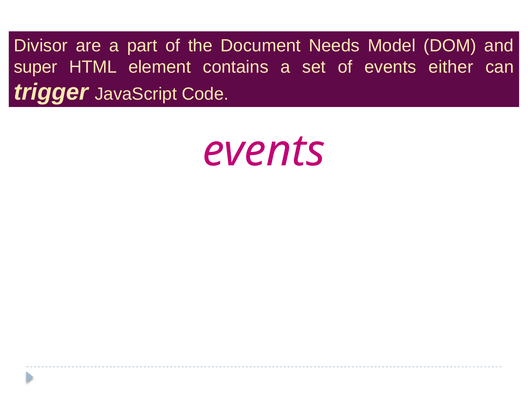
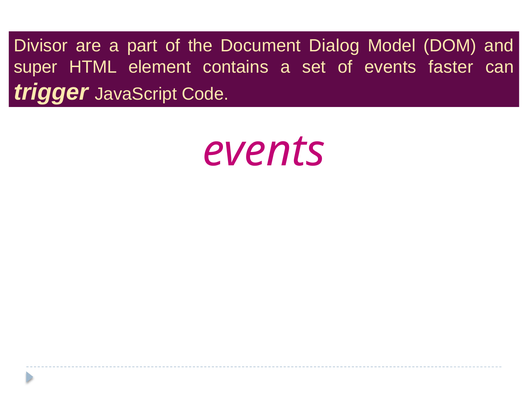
Needs: Needs -> Dialog (334, 46)
either: either -> faster (451, 67)
